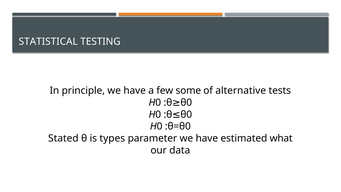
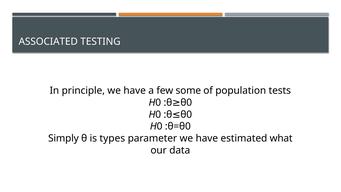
STATISTICAL: STATISTICAL -> ASSOCIATED (48, 41)
alternative: alternative -> population (241, 90)
Stated: Stated -> Simply (63, 138)
